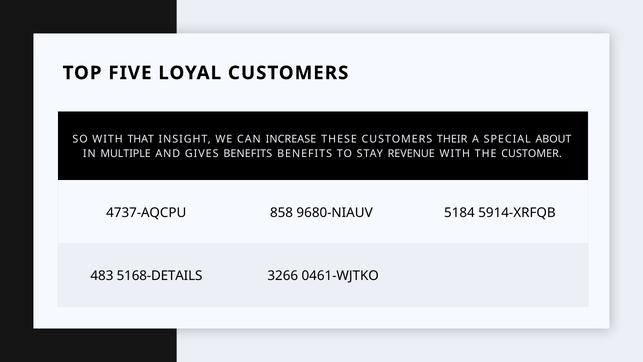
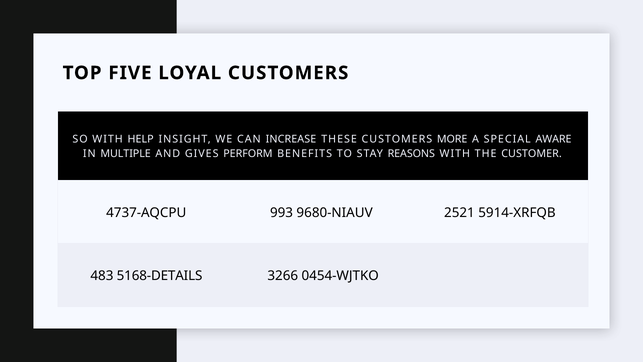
THAT: THAT -> HELP (141, 139)
THEIR: THEIR -> MORE (452, 139)
ABOUT: ABOUT -> AWARE (554, 139)
GIVES BENEFITS: BENEFITS -> PERFORM (248, 154)
REVENUE: REVENUE -> REASONS (411, 154)
858: 858 -> 993 (282, 212)
5184: 5184 -> 2521 (459, 212)
0461-WJTKO: 0461-WJTKO -> 0454-WJTKO (340, 276)
